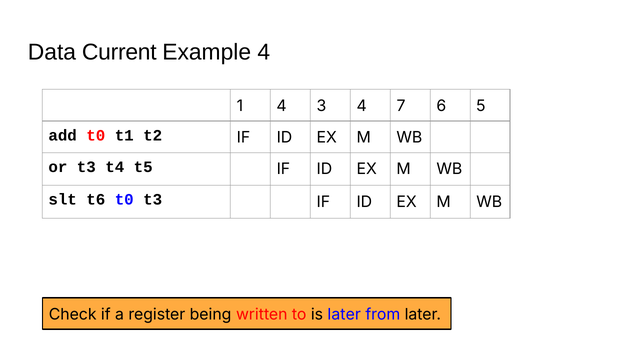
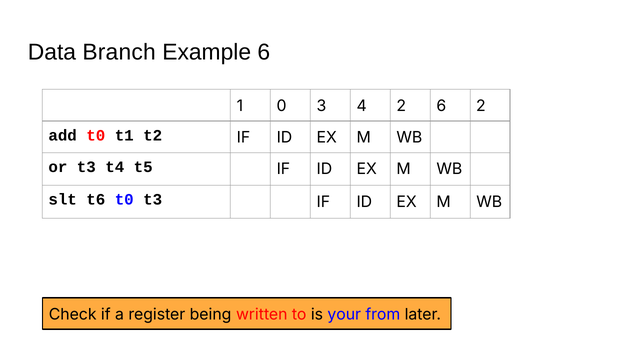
Current: Current -> Branch (119, 52)
Example 4: 4 -> 6 (264, 52)
1 4: 4 -> 0 (282, 106)
4 7: 7 -> 2 (401, 106)
6 5: 5 -> 2 (481, 106)
is later: later -> your (344, 314)
